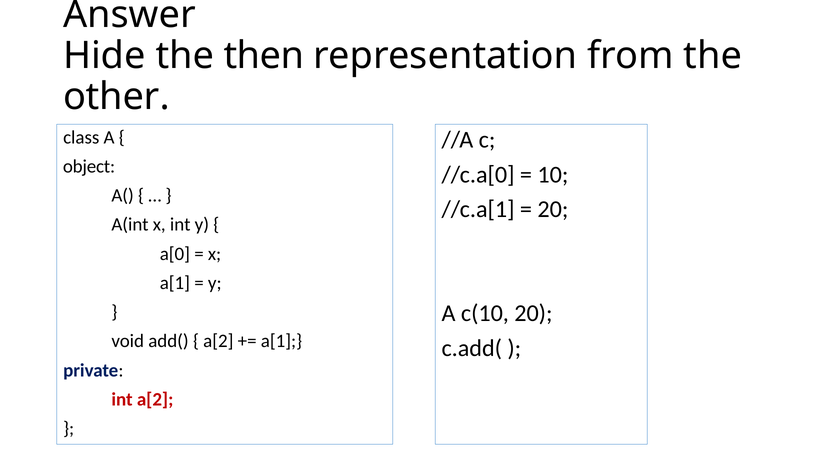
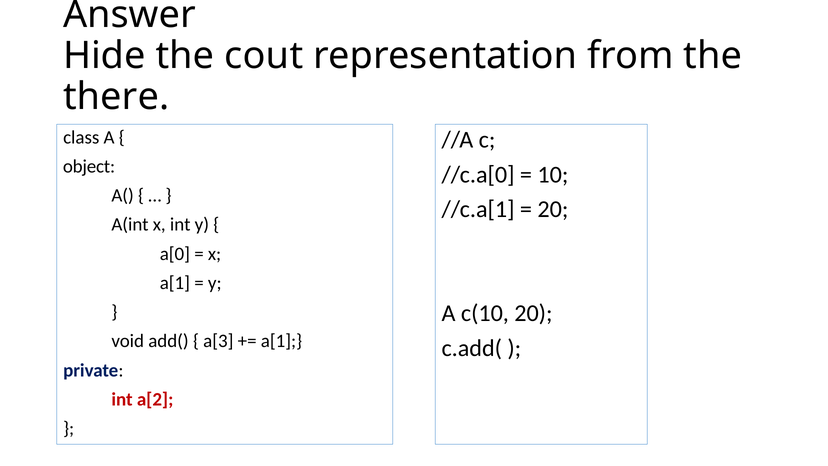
then: then -> cout (264, 56)
other: other -> there (116, 97)
a[2: a[2 -> a[3 (218, 341)
